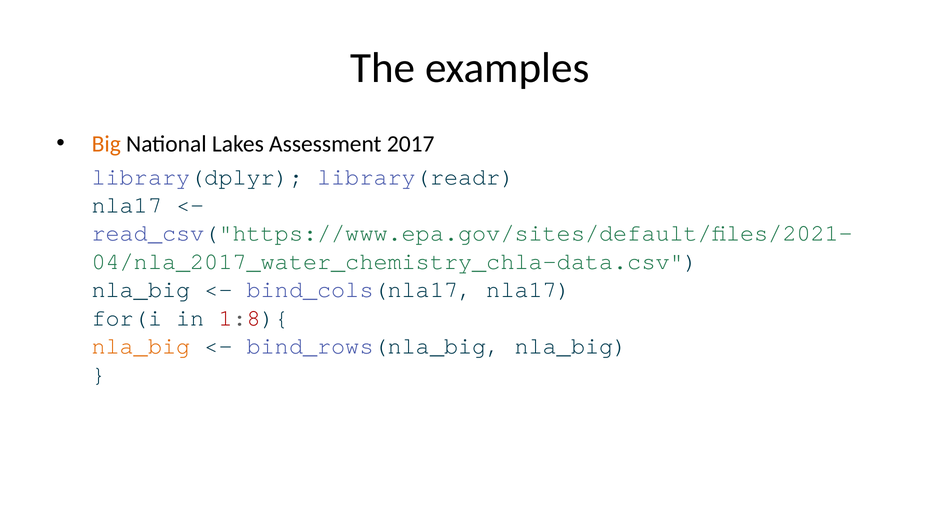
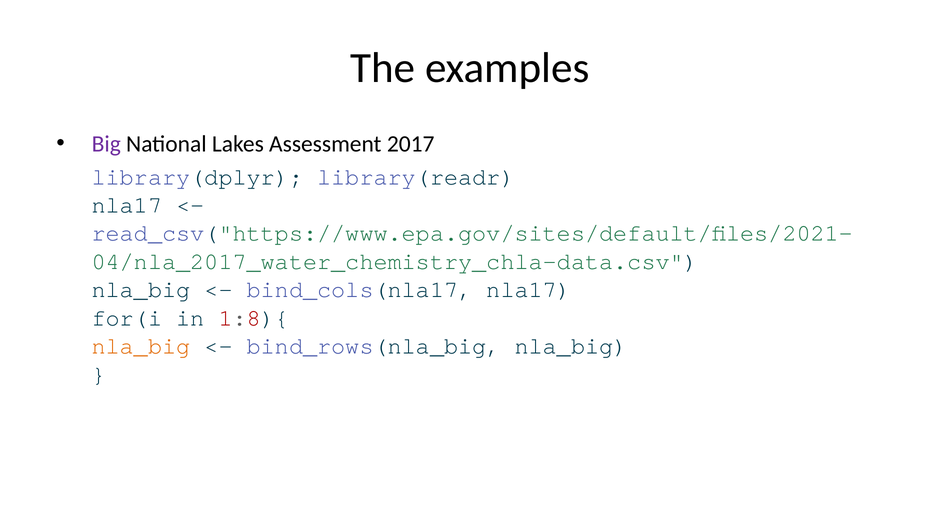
Big colour: orange -> purple (106, 144)
